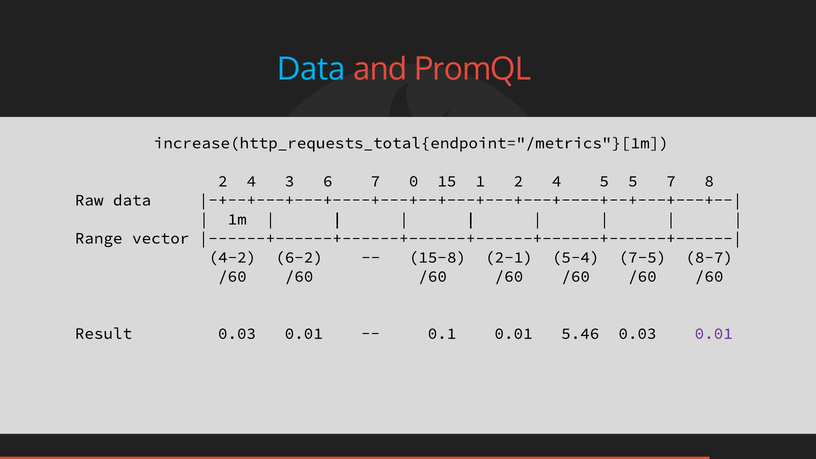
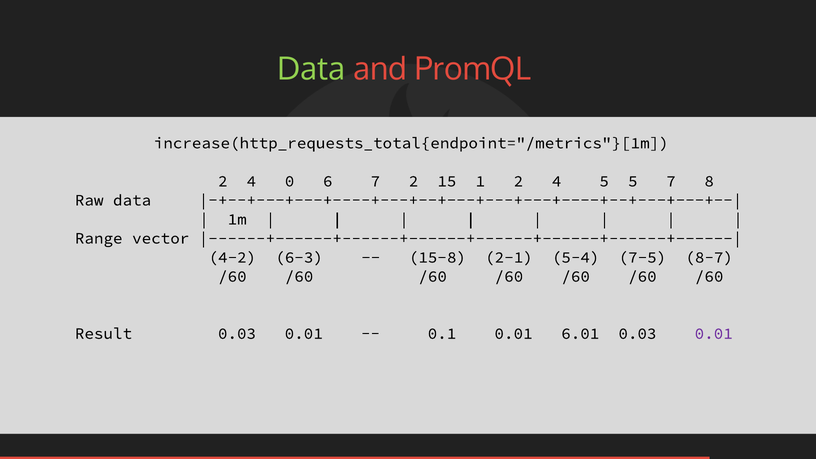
Data colour: light blue -> light green (311, 69)
3: 3 -> 0 (290, 181)
7 0: 0 -> 2 (414, 181)
6-2: 6-2 -> 6-3 (299, 257)
5.46: 5.46 -> 6.01 (580, 334)
